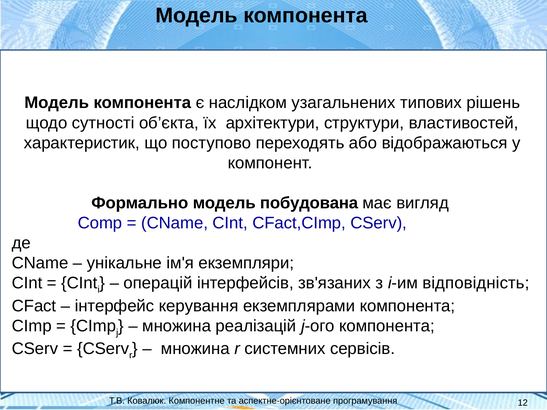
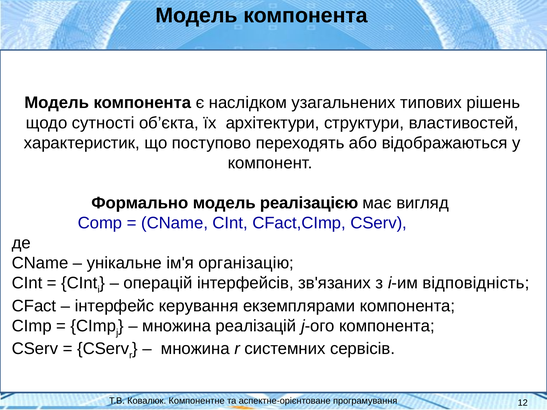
побудована: побудована -> реалізацією (309, 203)
екземпляри: екземпляри -> організацію (246, 263)
